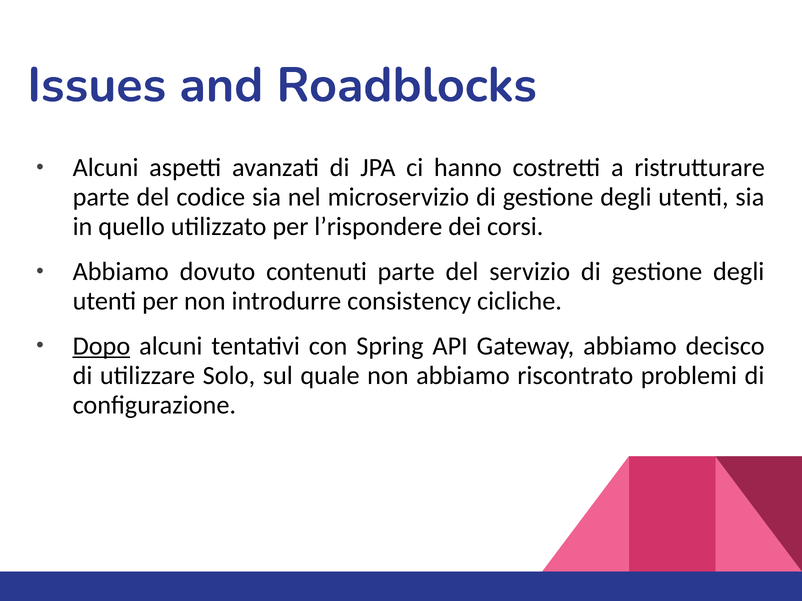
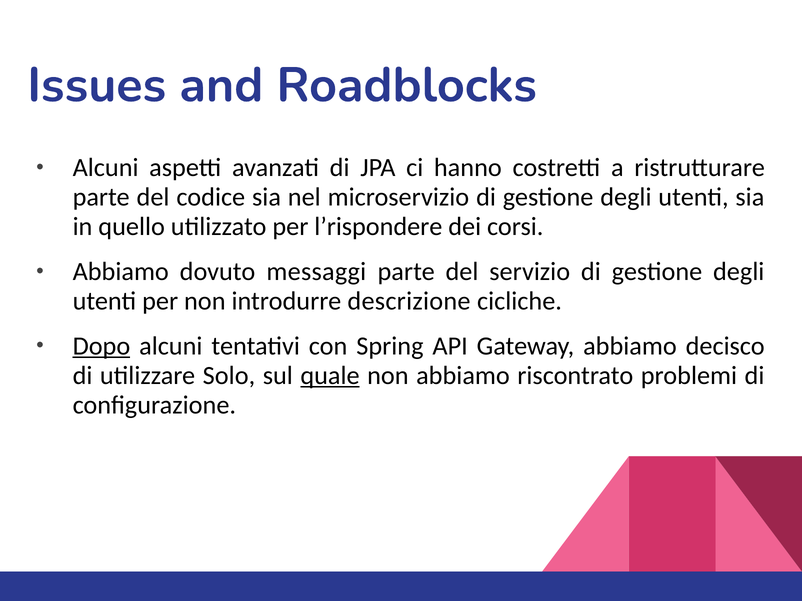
contenuti: contenuti -> messaggi (316, 272)
consistency: consistency -> descrizione (409, 301)
quale underline: none -> present (330, 376)
